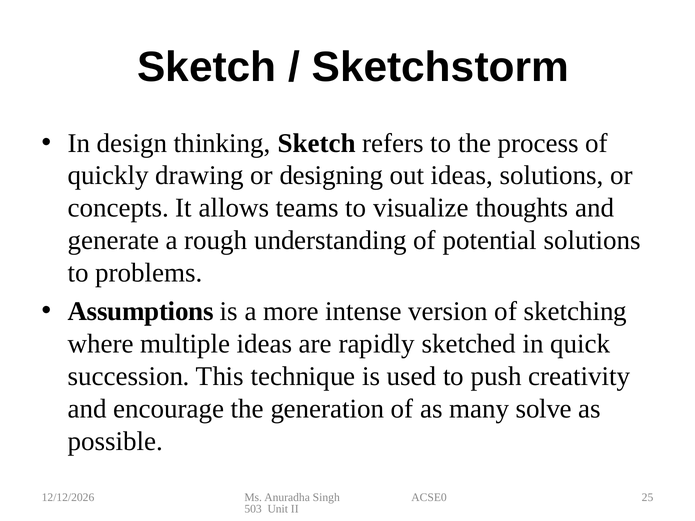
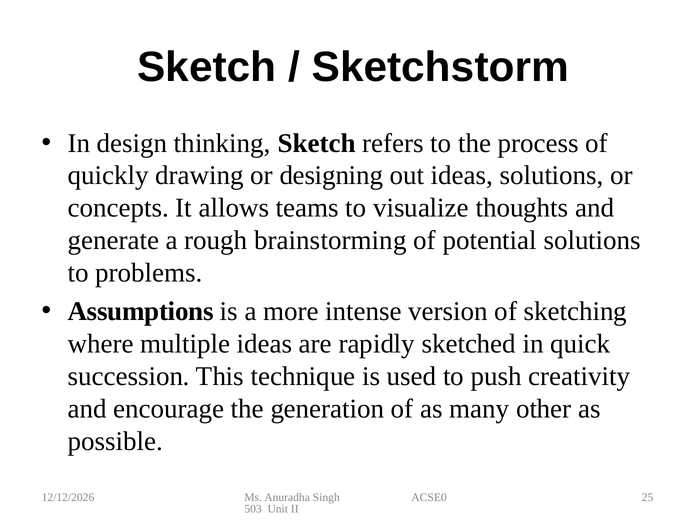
understanding: understanding -> brainstorming (330, 241)
solve: solve -> other (544, 409)
